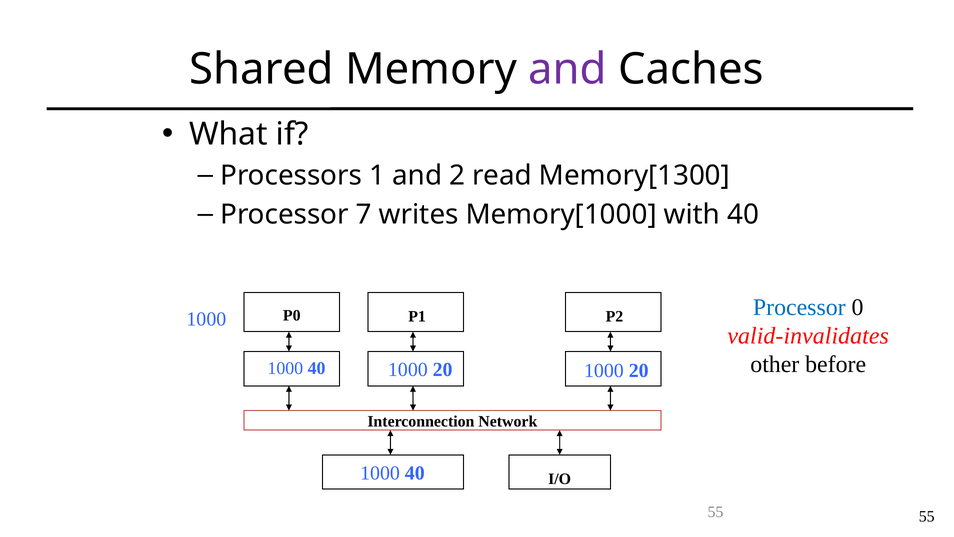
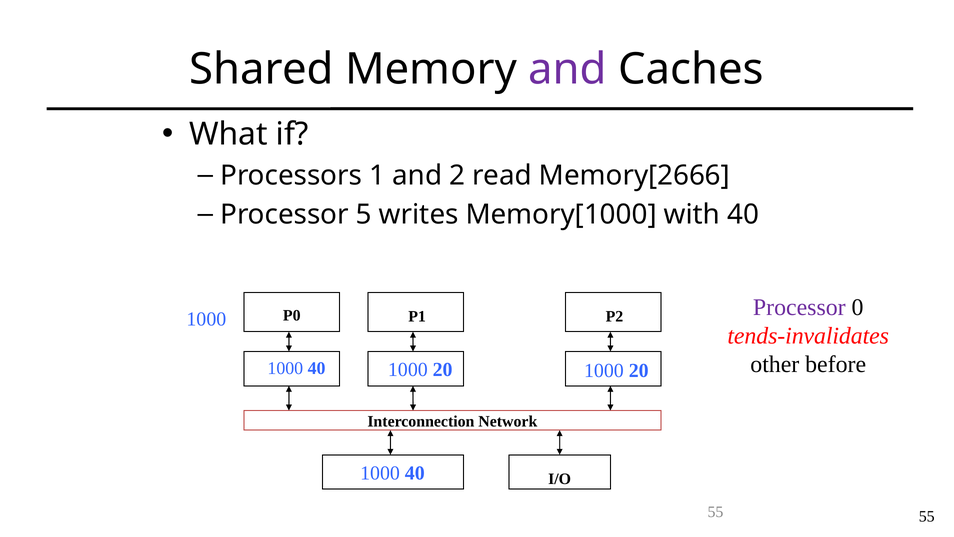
Memory[1300: Memory[1300 -> Memory[2666 (634, 175)
7: 7 -> 5 (364, 214)
Processor colour: blue -> purple (799, 307)
valid-invalidates: valid-invalidates -> tends-invalidates (808, 336)
